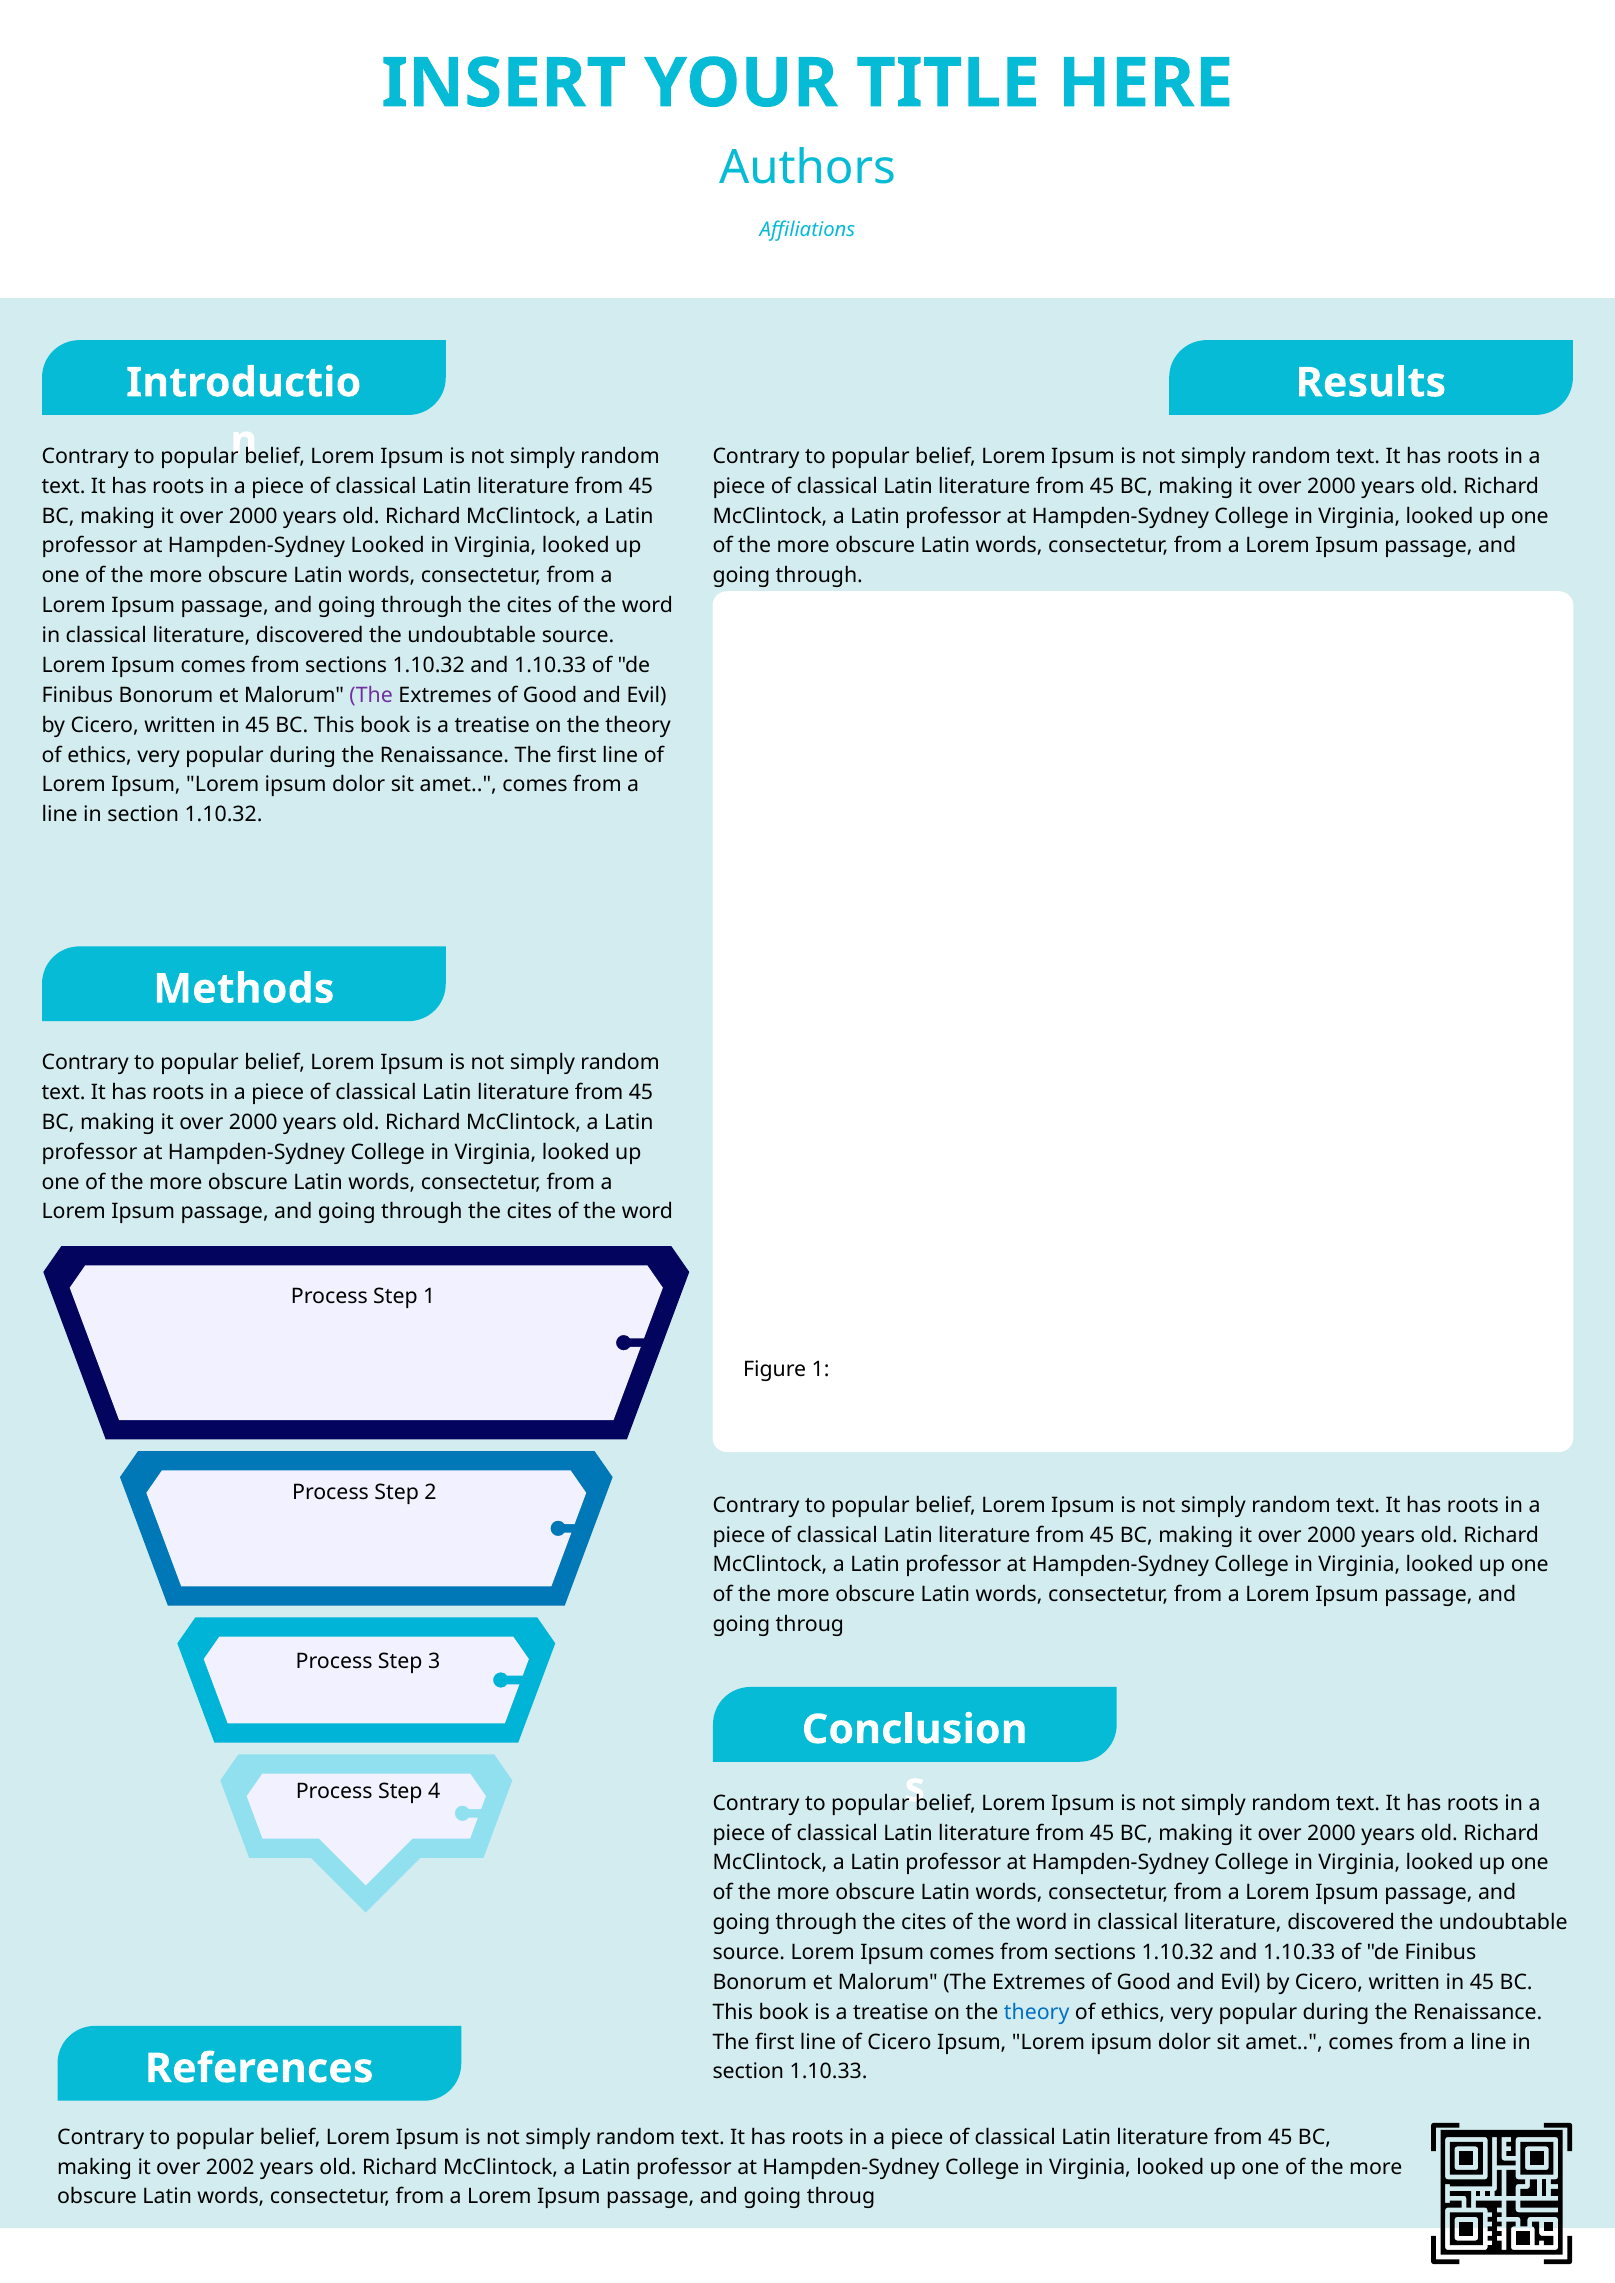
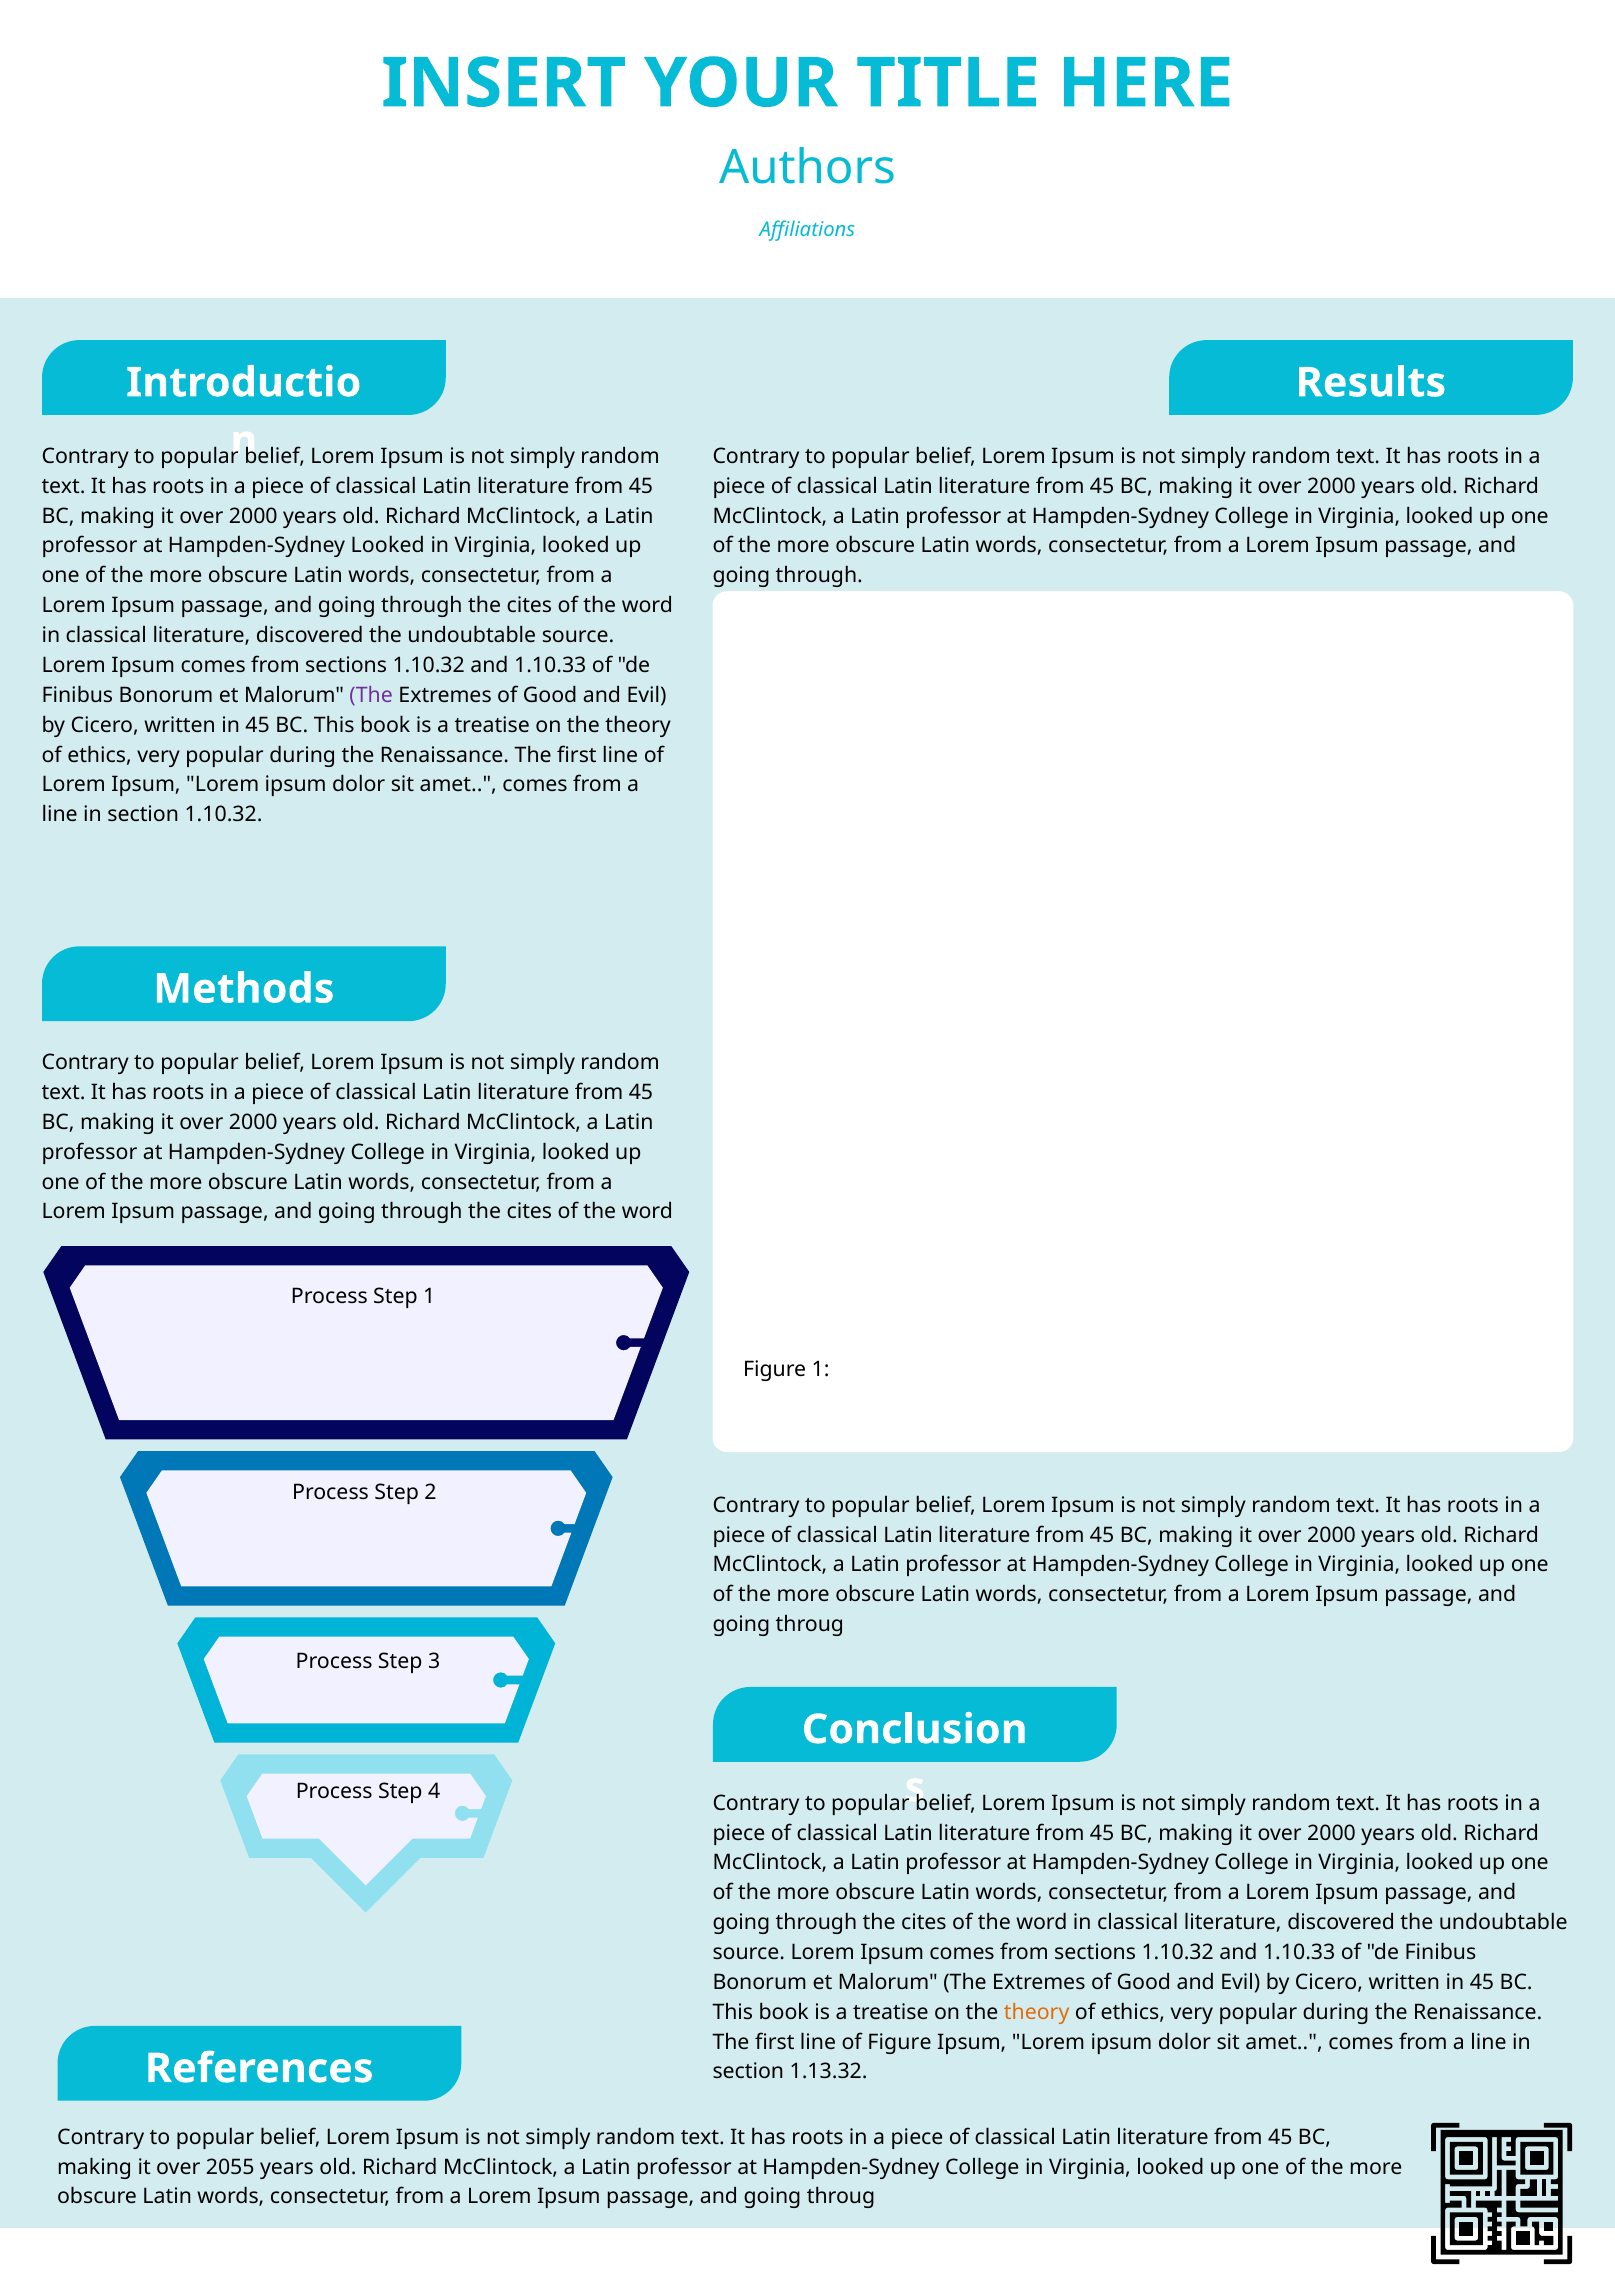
theory colour: blue -> orange (1037, 2012)
of Cicero: Cicero -> Figure (899, 2042)
section 1.10.33: 1.10.33 -> 1.13.32 (829, 2072)
2002: 2002 -> 2055 (230, 2167)
